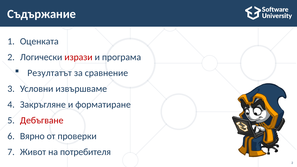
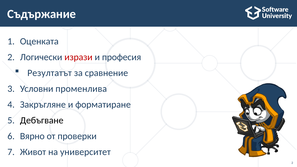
програма: програма -> професия (122, 57)
извършваме: извършваме -> променлива (81, 89)
Дебъгване colour: red -> black (42, 120)
потребителя: потребителя -> университет (85, 152)
